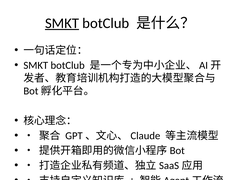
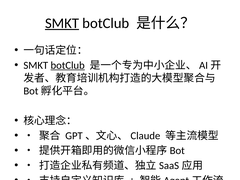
botClub underline: none -> present (68, 65)
